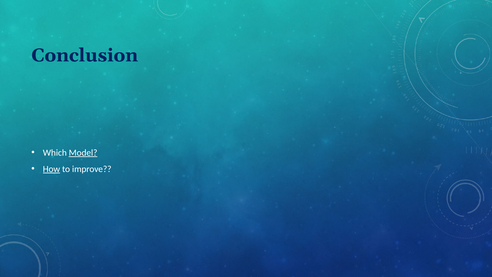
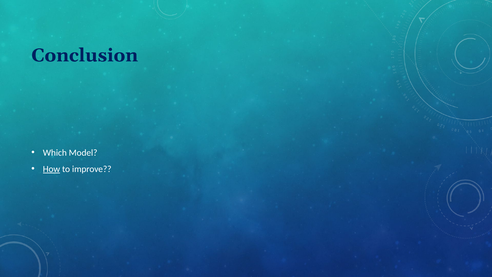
Model underline: present -> none (83, 153)
